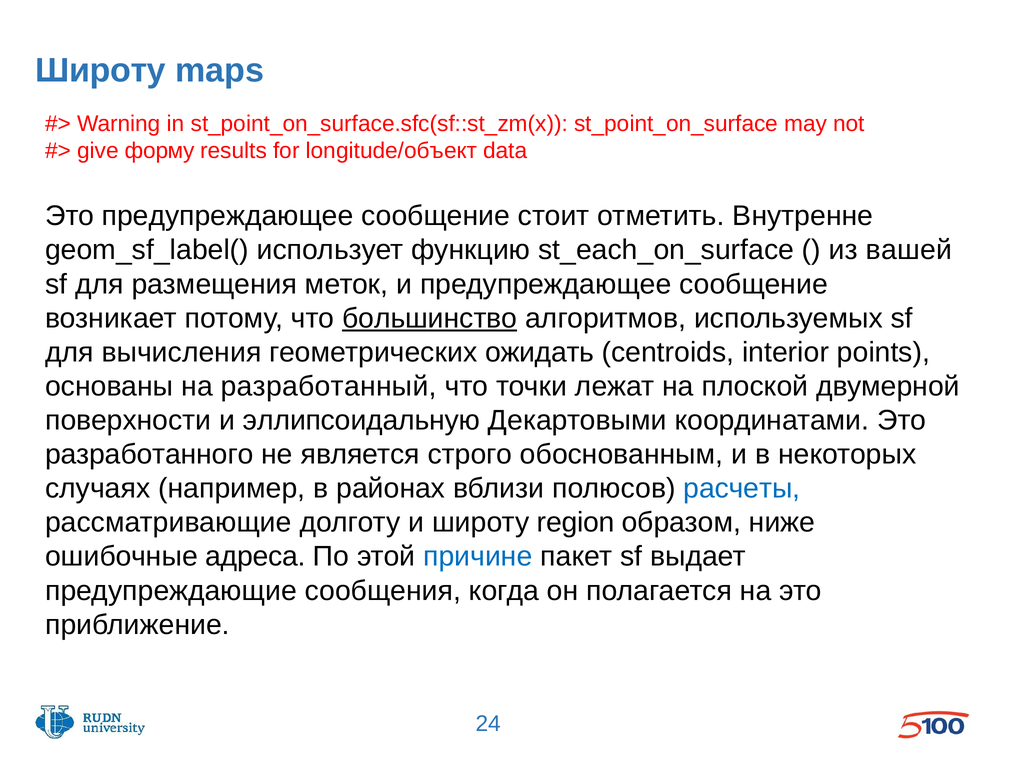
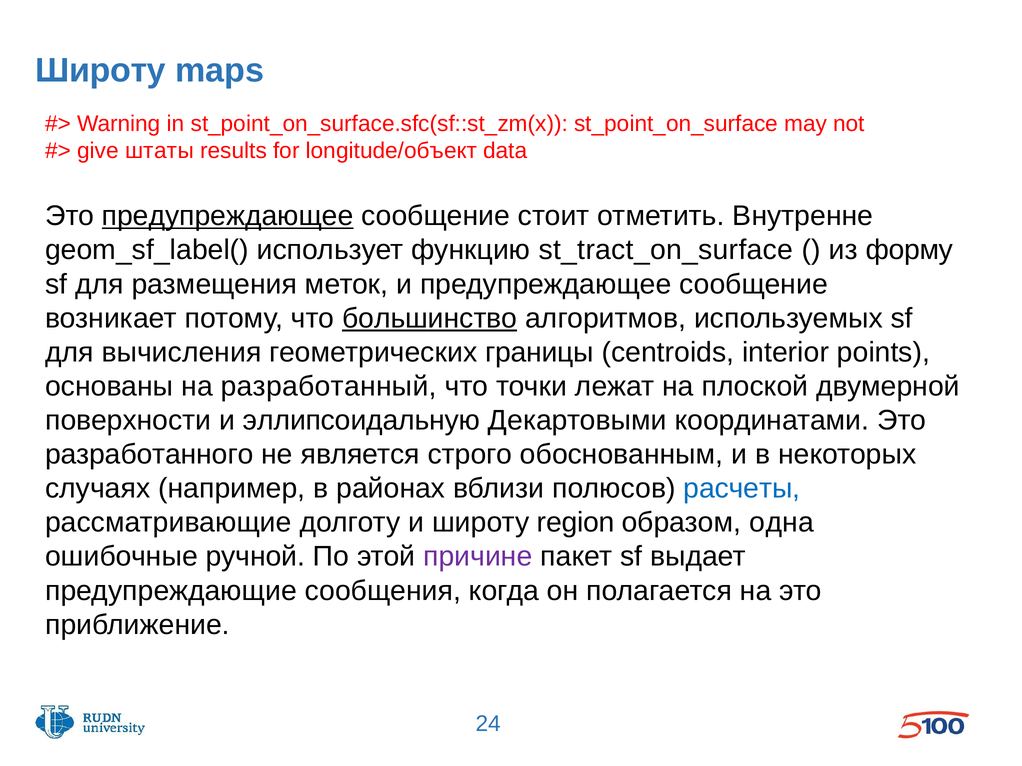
форму: форму -> штаты (159, 151)
предупреждающее underline: none -> present (228, 216)
st_each_on_surface: st_each_on_surface -> st_tract_on_surface (666, 250)
вашей: вашей -> форму (909, 250)
ожидать: ожидать -> границы (540, 353)
ниже: ниже -> одна (782, 523)
адреса: адреса -> ручной (255, 557)
причине colour: blue -> purple (478, 557)
